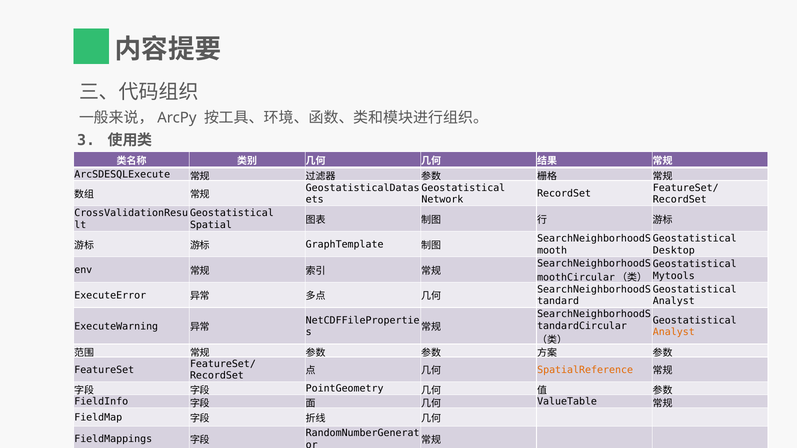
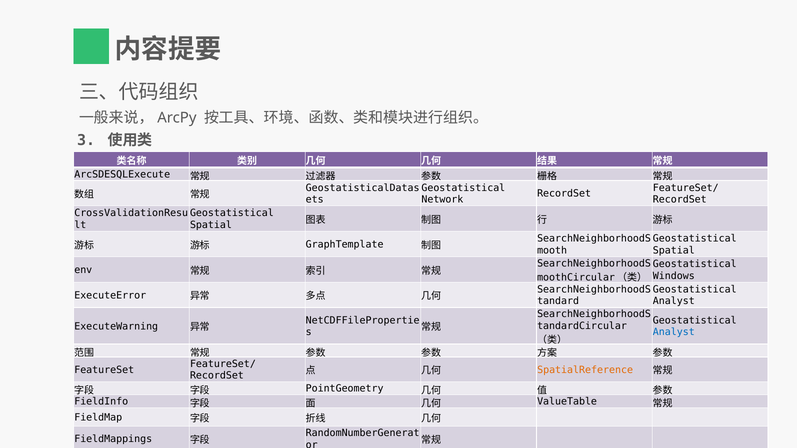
Desktop: Desktop -> Spatial (674, 250)
Mytools: Mytools -> Windows (674, 276)
Analyst colour: orange -> blue (674, 332)
